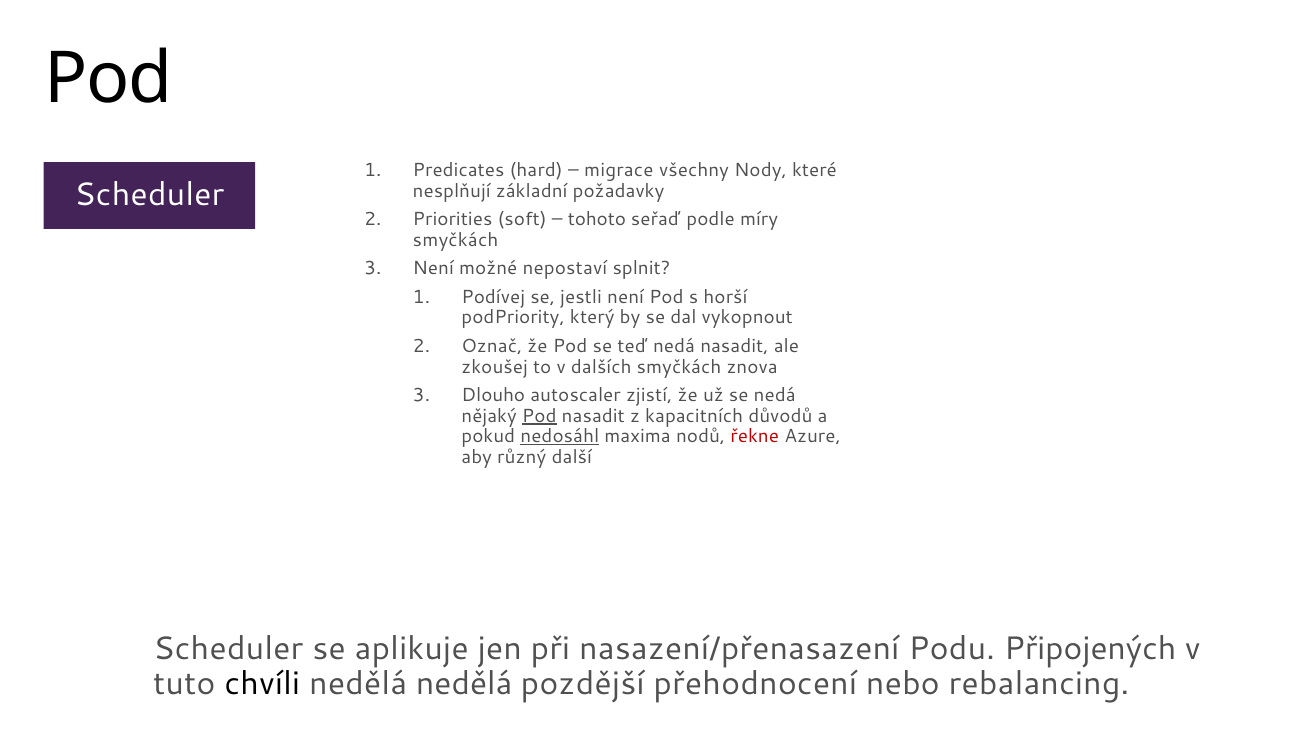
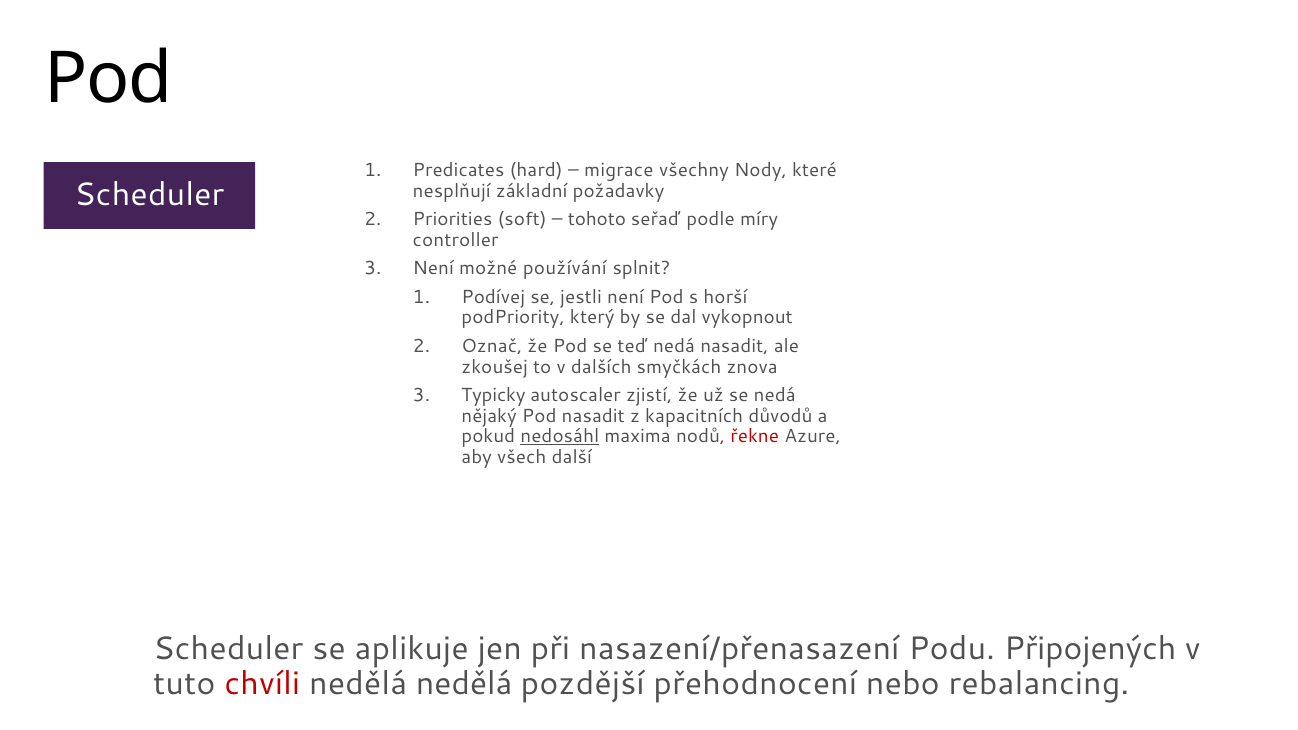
smyčkách: smyčkách -> controller (456, 240)
nepostaví: nepostaví -> používání (565, 269)
Dlouho: Dlouho -> Typicky (493, 395)
Pod underline: present -> none (539, 416)
různý: různý -> všech (522, 457)
chvíli colour: black -> red (262, 684)
